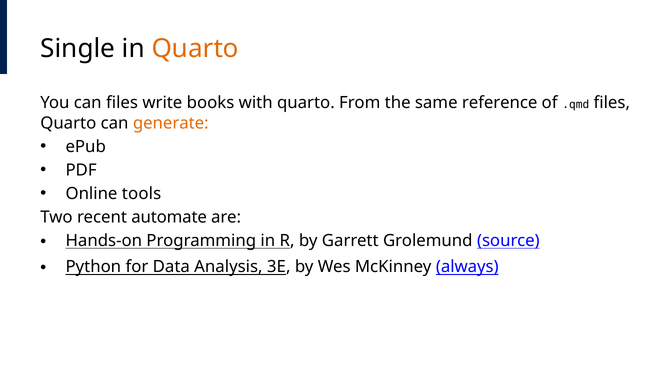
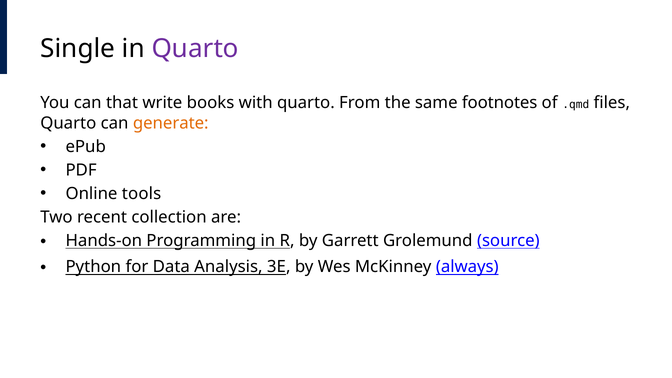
Quarto colour: orange -> purple (195, 48)
can files: files -> that (122, 103)
reference: reference -> footnotes (500, 103)
automate: automate -> collection (169, 217)
